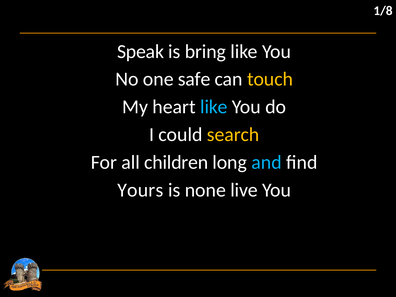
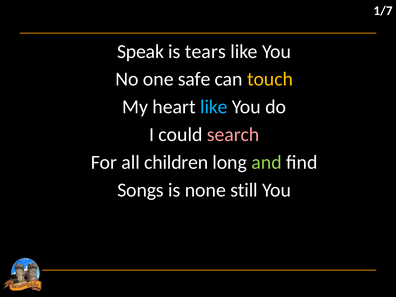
1/8: 1/8 -> 1/7 (383, 11)
bring: bring -> tears (205, 51)
search colour: yellow -> pink (233, 135)
and colour: light blue -> light green (267, 162)
Yours: Yours -> Songs (140, 190)
live: live -> still (244, 190)
